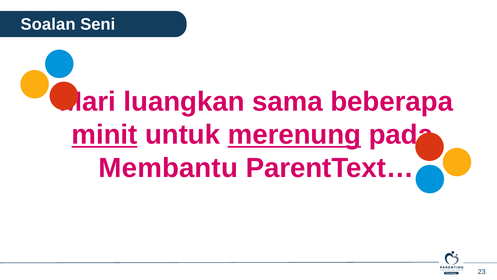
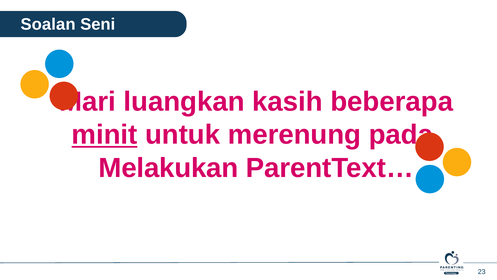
sama: sama -> kasih (288, 102)
merenung underline: present -> none (294, 135)
Membantu: Membantu -> Melakukan (168, 168)
